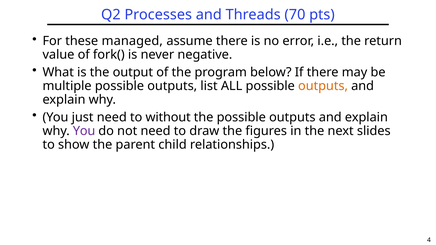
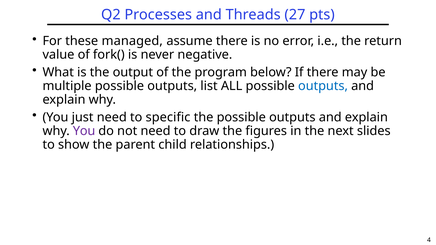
70: 70 -> 27 (295, 15)
outputs colour: orange -> blue (323, 86)
without: without -> specific (168, 117)
